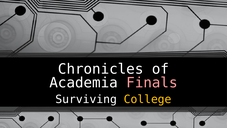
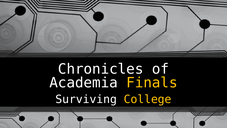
Finals colour: pink -> yellow (152, 83)
